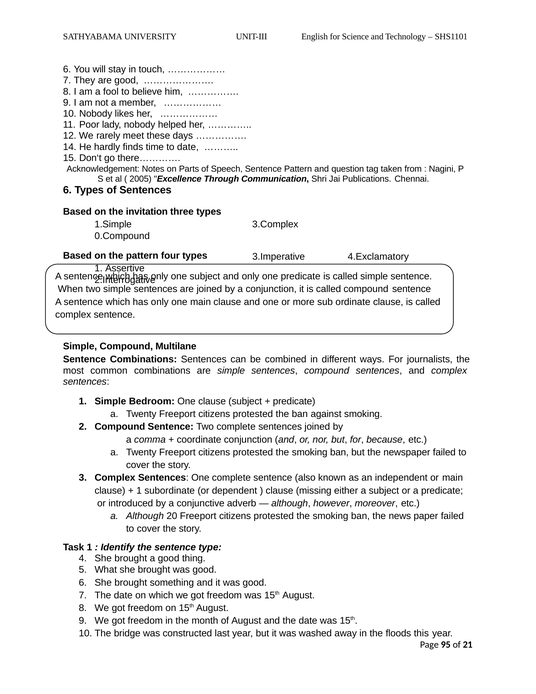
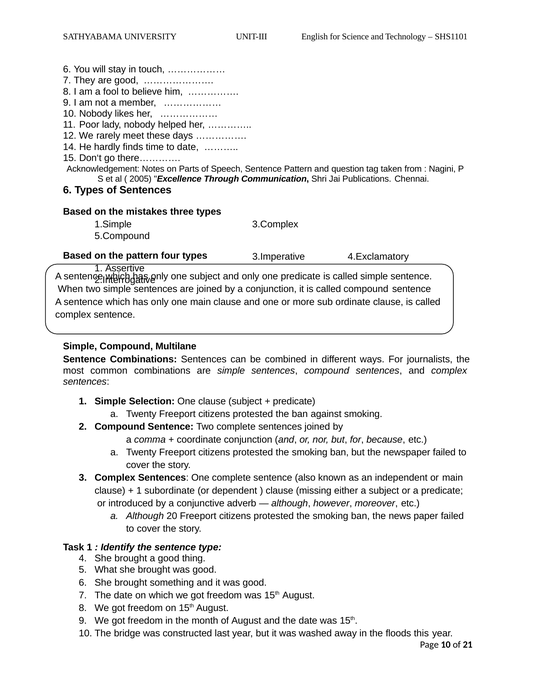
invitation: invitation -> mistakes (147, 211)
0.Compound: 0.Compound -> 5.Compound (122, 236)
Bedroom: Bedroom -> Selection (152, 401)
Page 95: 95 -> 10 (446, 644)
